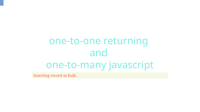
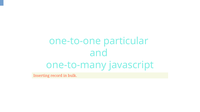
returning: returning -> particular (126, 41)
